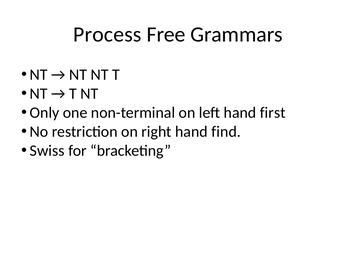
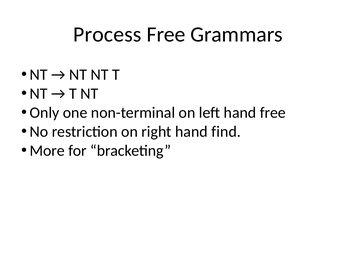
hand first: first -> free (273, 113)
Swiss: Swiss -> More (47, 151)
